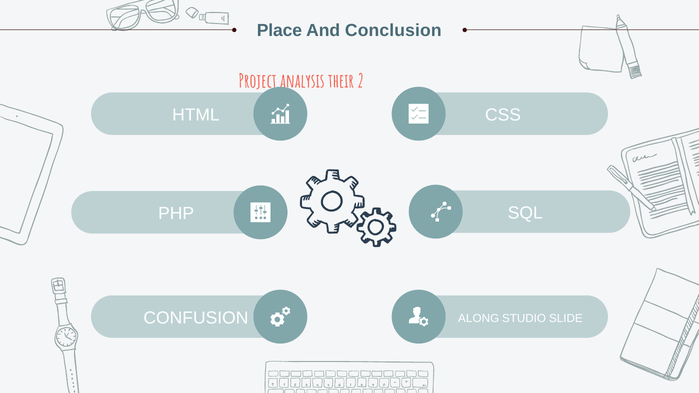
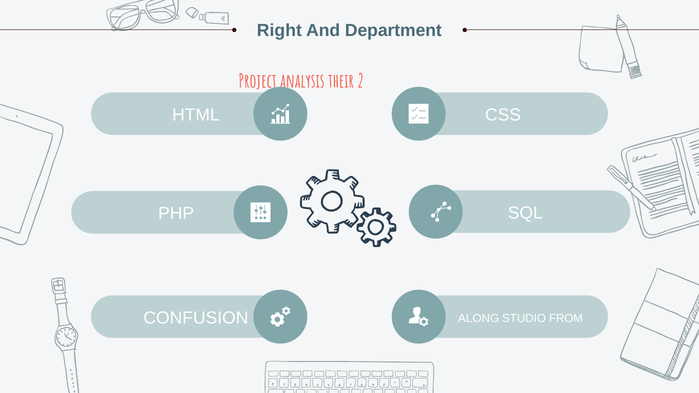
Place: Place -> Right (279, 30)
Conclusion: Conclusion -> Department (393, 30)
SLIDE: SLIDE -> FROM (566, 319)
